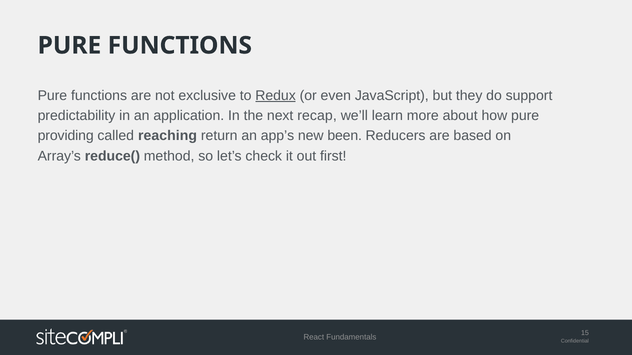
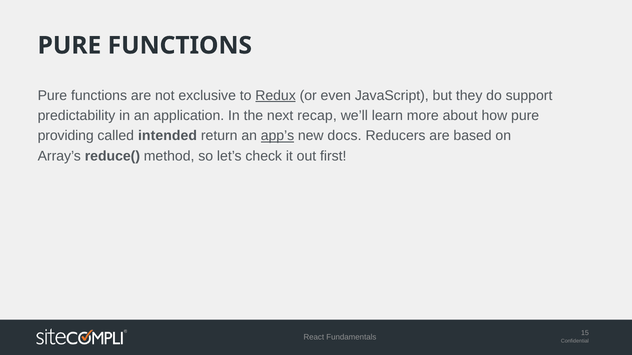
reaching: reaching -> intended (168, 136)
app’s underline: none -> present (278, 136)
been: been -> docs (345, 136)
